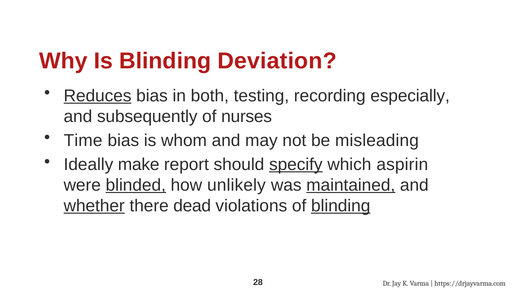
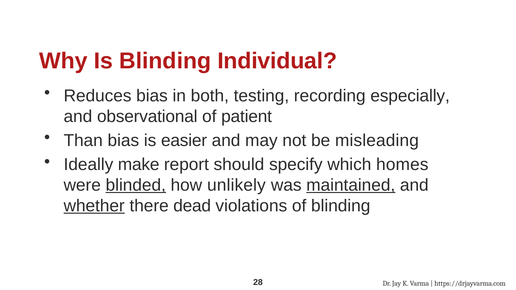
Deviation: Deviation -> Individual (277, 61)
Reduces underline: present -> none (98, 96)
subsequently: subsequently -> observational (147, 116)
nurses: nurses -> patient (247, 116)
Time: Time -> Than (83, 141)
whom: whom -> easier (184, 141)
specify underline: present -> none (296, 165)
aspirin: aspirin -> homes (402, 165)
blinding underline: present -> none (341, 206)
